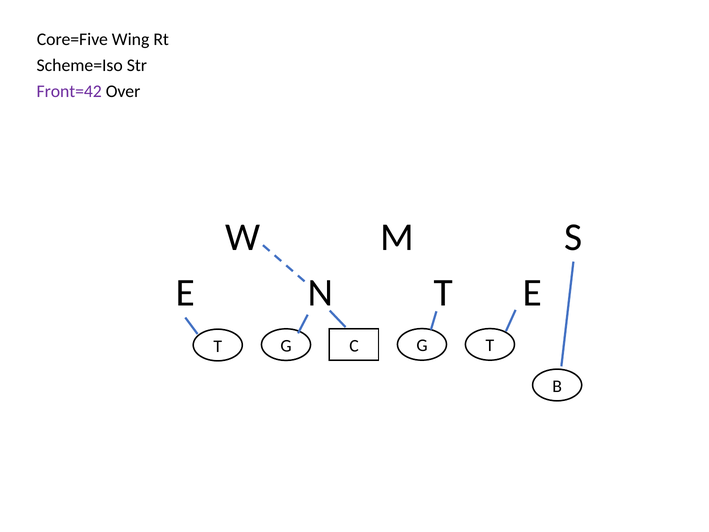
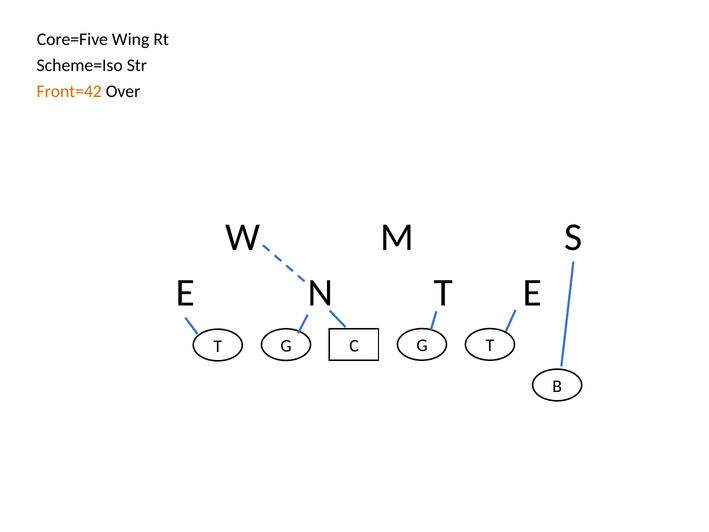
Front=42 colour: purple -> orange (69, 91)
